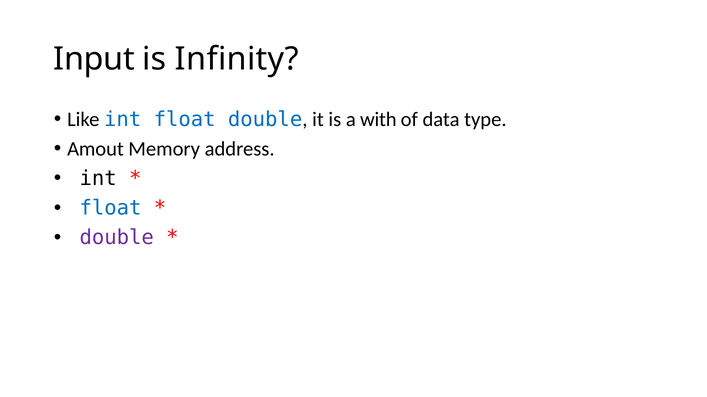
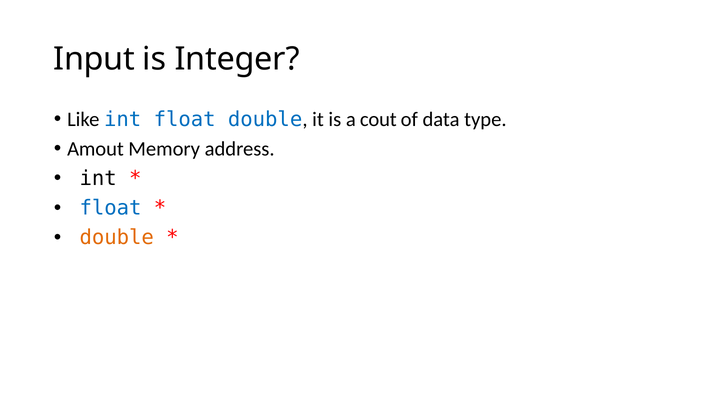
Infinity: Infinity -> Integer (237, 59)
with: with -> cout (378, 120)
double colour: purple -> orange (117, 238)
